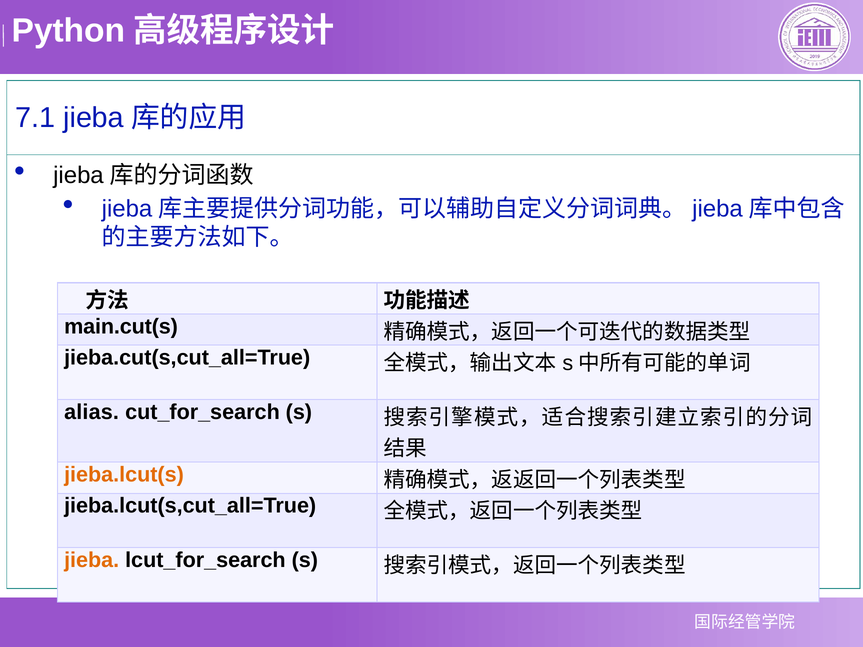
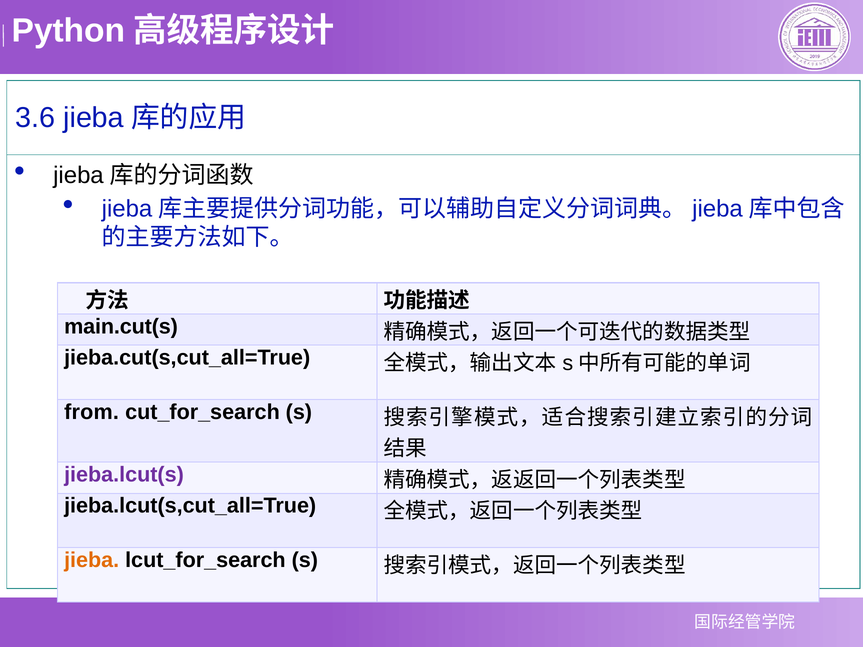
7.1: 7.1 -> 3.6 (35, 118)
alias: alias -> from (92, 412)
jieba.lcut(s colour: orange -> purple (124, 475)
